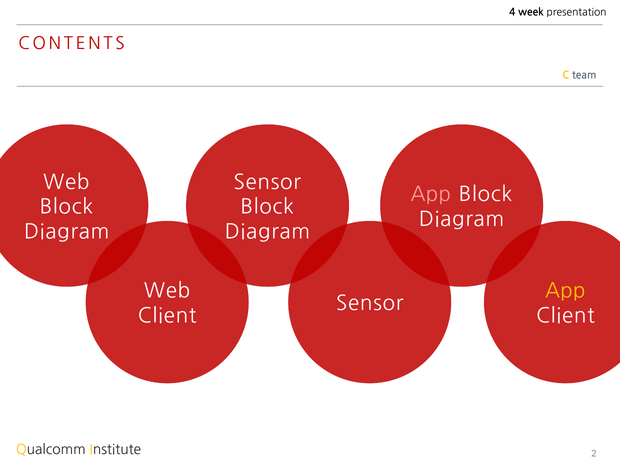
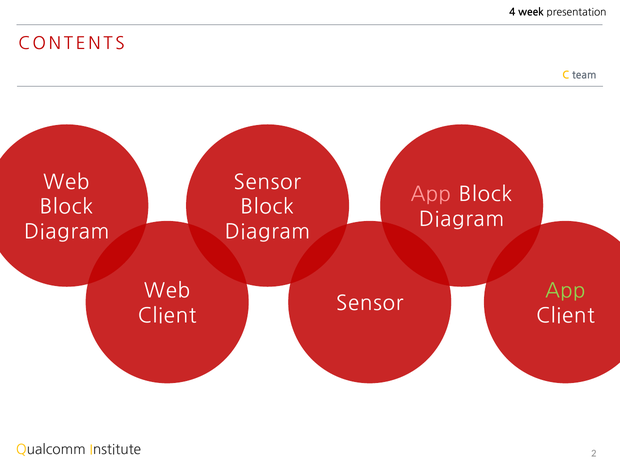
App colour: yellow -> light green (565, 291)
